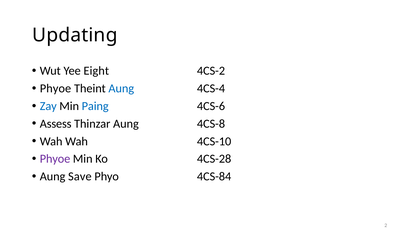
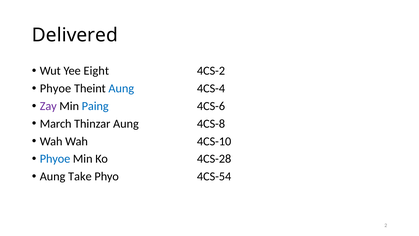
Updating: Updating -> Delivered (75, 35)
Zay colour: blue -> purple (48, 106)
Assess: Assess -> March (56, 124)
Phyoe colour: purple -> blue (55, 159)
Save: Save -> Take (80, 176)
4CS-84: 4CS-84 -> 4CS-54 (214, 176)
